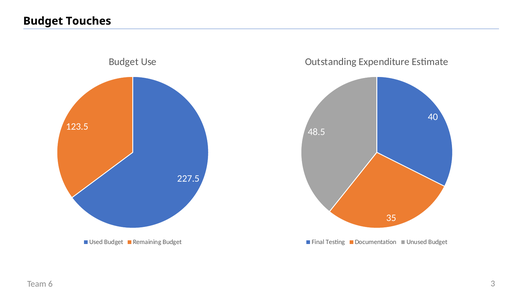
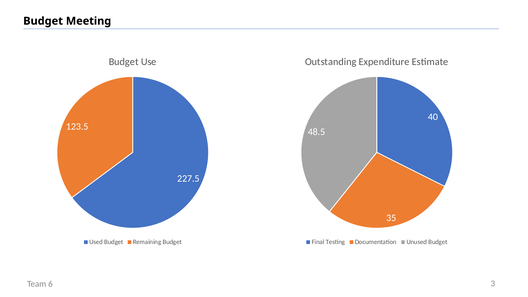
Touches: Touches -> Meeting (89, 21)
